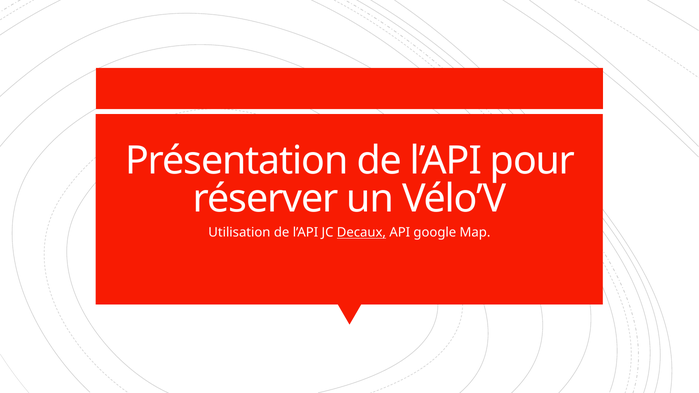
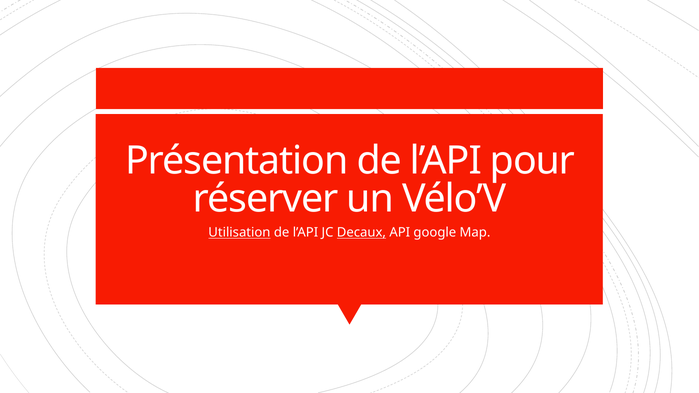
Utilisation underline: none -> present (239, 233)
